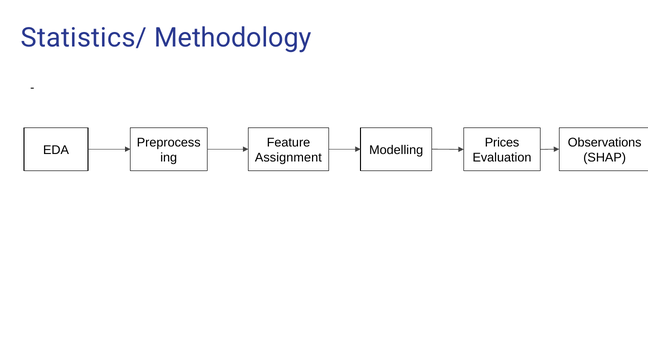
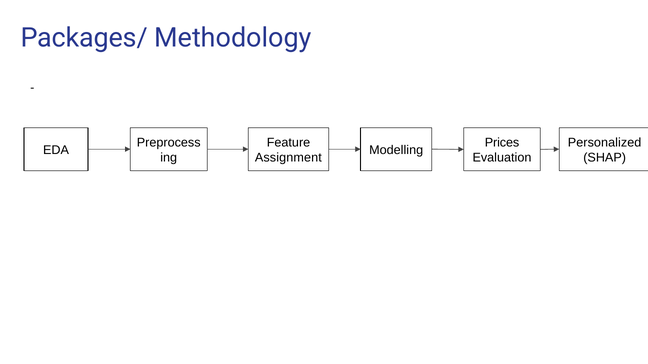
Statistics/: Statistics/ -> Packages/ (84, 38)
Observations: Observations -> Personalized (605, 143)
